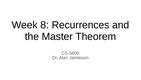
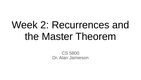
8: 8 -> 2 (45, 25)
